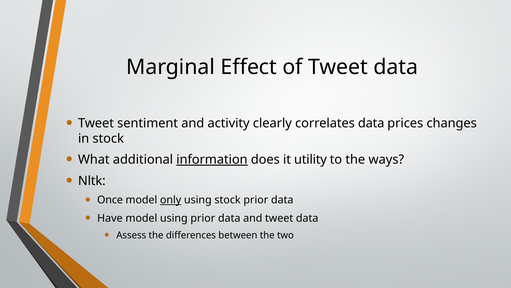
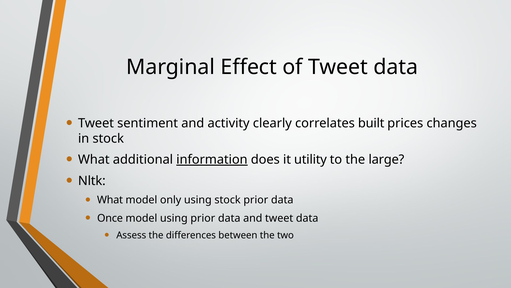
correlates data: data -> built (371, 123)
ways: ways -> large (386, 159)
Once: Once -> What (110, 200)
only underline: present -> none (171, 200)
Have: Have -> Once (110, 218)
